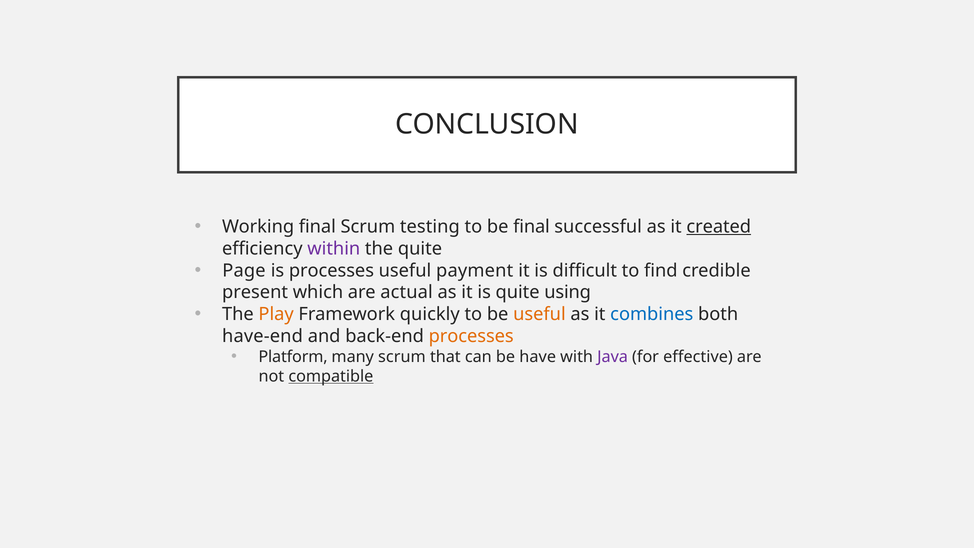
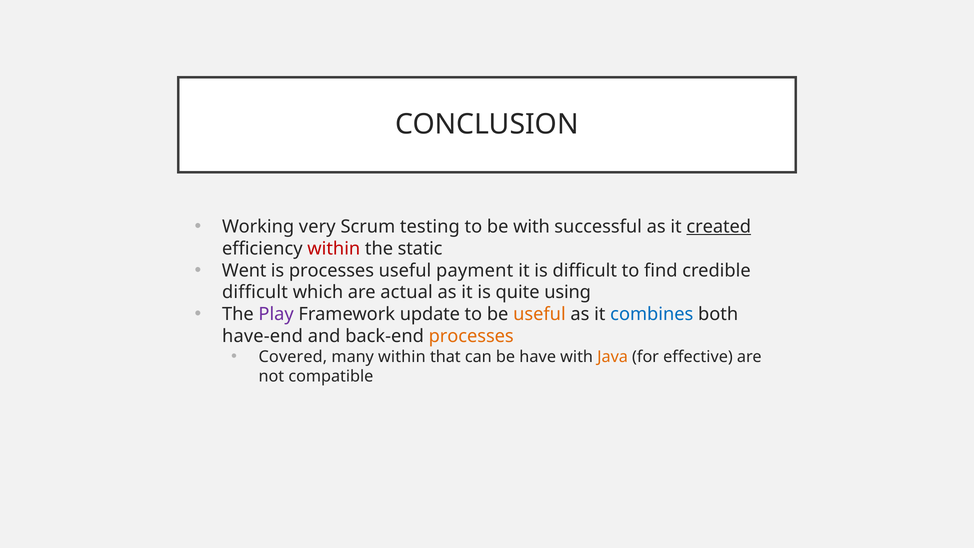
Working final: final -> very (317, 227)
be final: final -> with (532, 227)
within colour: purple -> red (334, 249)
the quite: quite -> static (420, 249)
Page: Page -> Went (244, 270)
present: present -> difficult (255, 292)
Play colour: orange -> purple (276, 314)
quickly: quickly -> update (430, 314)
Platform: Platform -> Covered (293, 357)
many scrum: scrum -> within (402, 357)
Java colour: purple -> orange (613, 357)
compatible underline: present -> none (331, 376)
